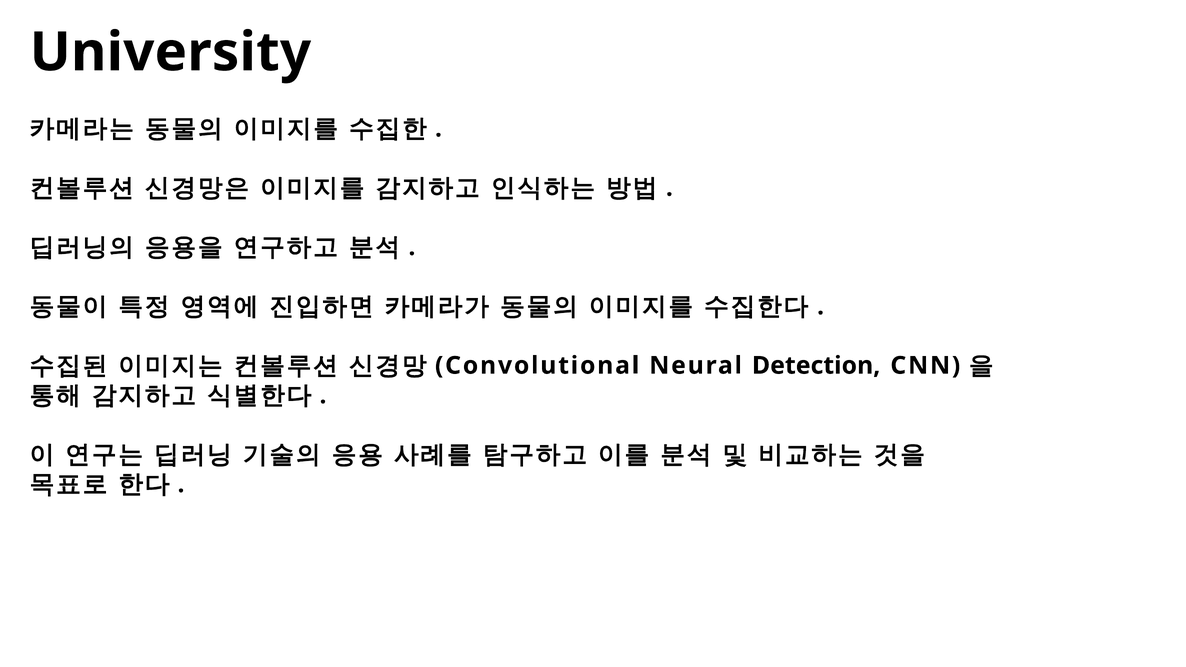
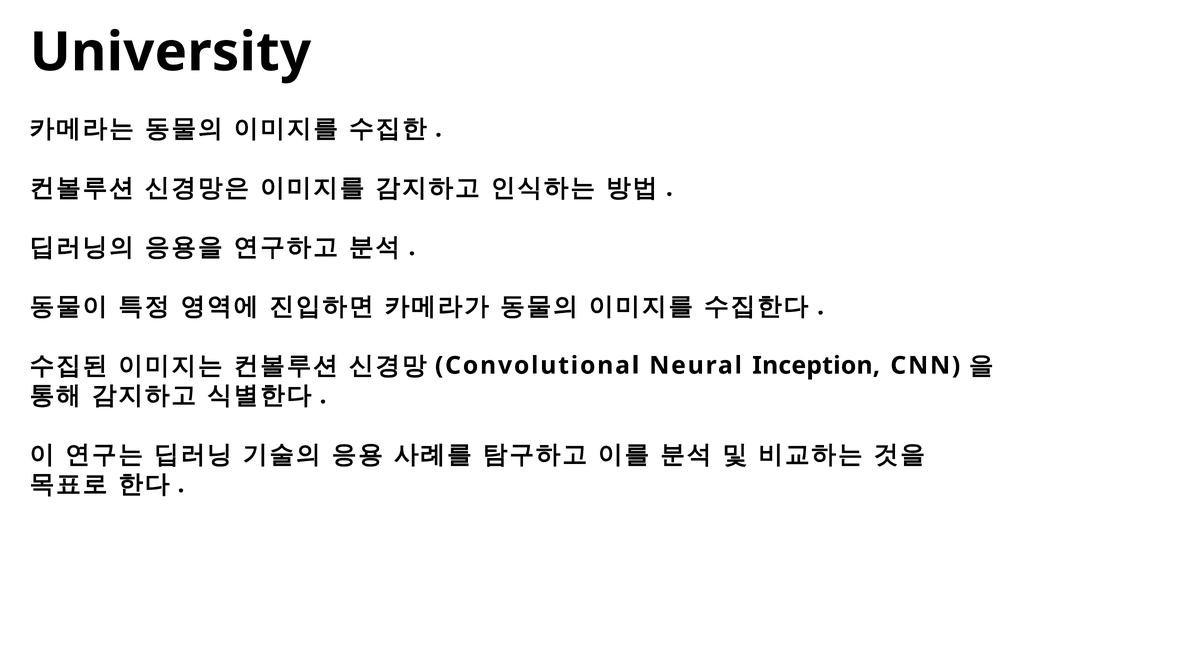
Detection: Detection -> Inception (816, 366)
